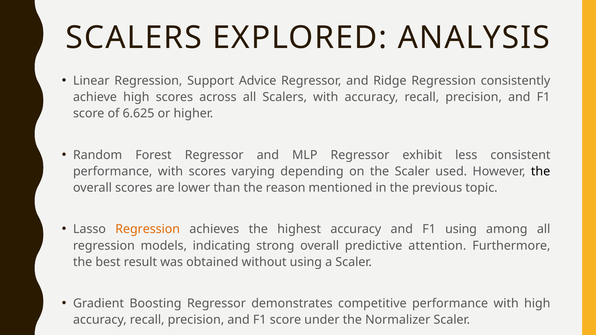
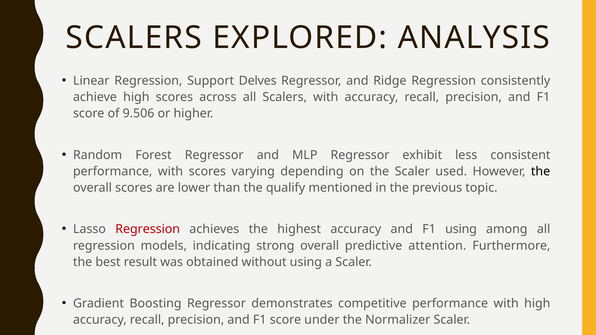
Advice: Advice -> Delves (258, 81)
6.625: 6.625 -> 9.506 (139, 114)
reason: reason -> qualify (286, 188)
Regression colour: orange -> red (148, 229)
